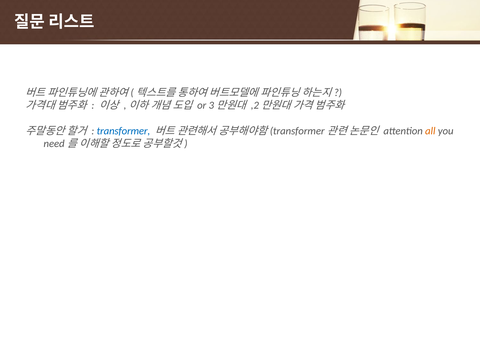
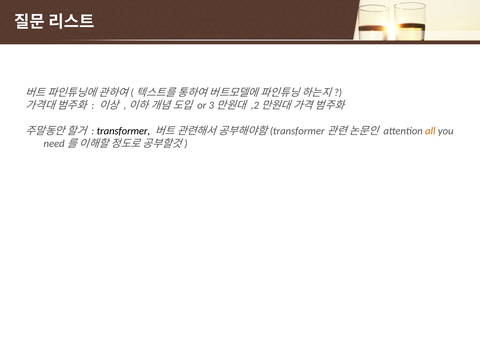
transformer colour: blue -> black (123, 131)
